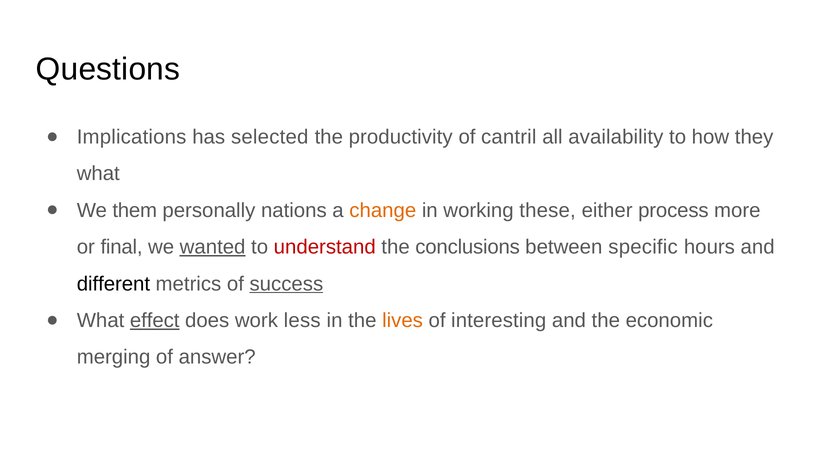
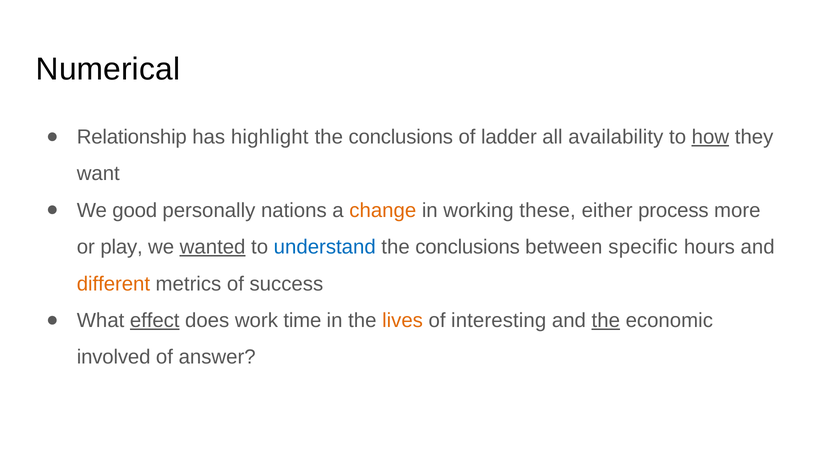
Questions: Questions -> Numerical (108, 69)
Implications: Implications -> Relationship (132, 137)
selected: selected -> highlight (270, 137)
productivity: productivity -> conclusions (401, 137)
cantril: cantril -> ladder (509, 137)
how underline: none -> present (710, 137)
what: what -> want (98, 174)
them: them -> good (135, 210)
final: final -> play (122, 247)
understand colour: red -> blue (325, 247)
different colour: black -> orange (113, 284)
success underline: present -> none (286, 284)
less: less -> time (302, 321)
the underline: none -> present (606, 321)
merging: merging -> involved (114, 357)
